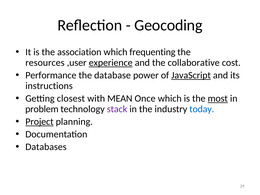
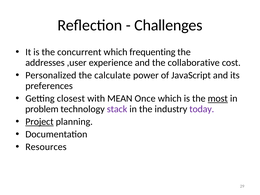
Geocoding: Geocoding -> Challenges (168, 25)
association: association -> concurrent (79, 52)
resources: resources -> addresses (45, 63)
experience underline: present -> none (111, 63)
Performance: Performance -> Personalized (51, 75)
database: database -> calculate (112, 75)
JavaScript underline: present -> none (191, 75)
instructions: instructions -> preferences (49, 86)
today colour: blue -> purple (202, 109)
Databases: Databases -> Resources (46, 147)
